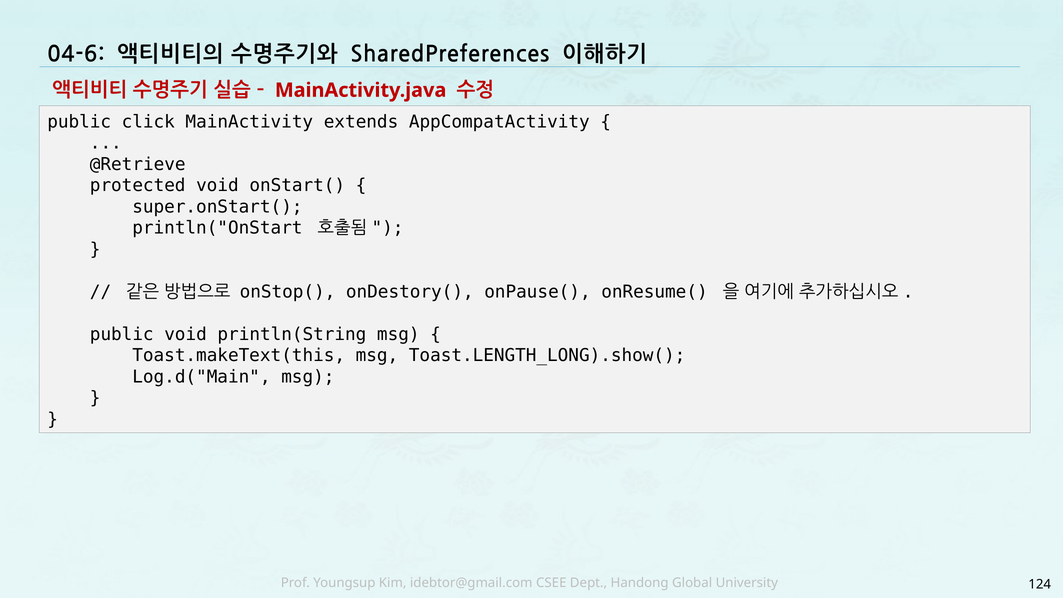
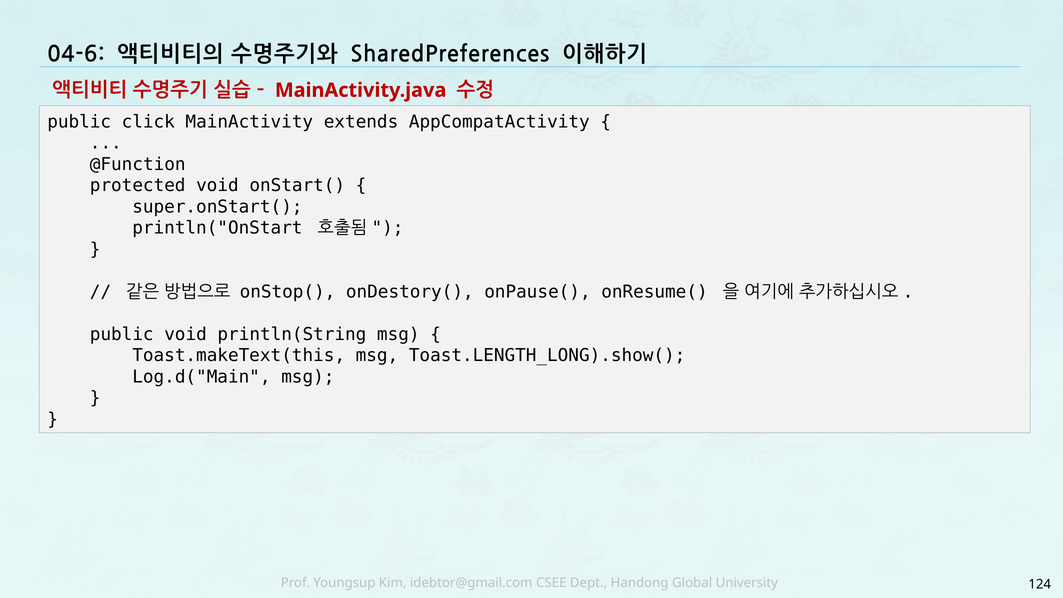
@Retrieve: @Retrieve -> @Function (138, 164)
